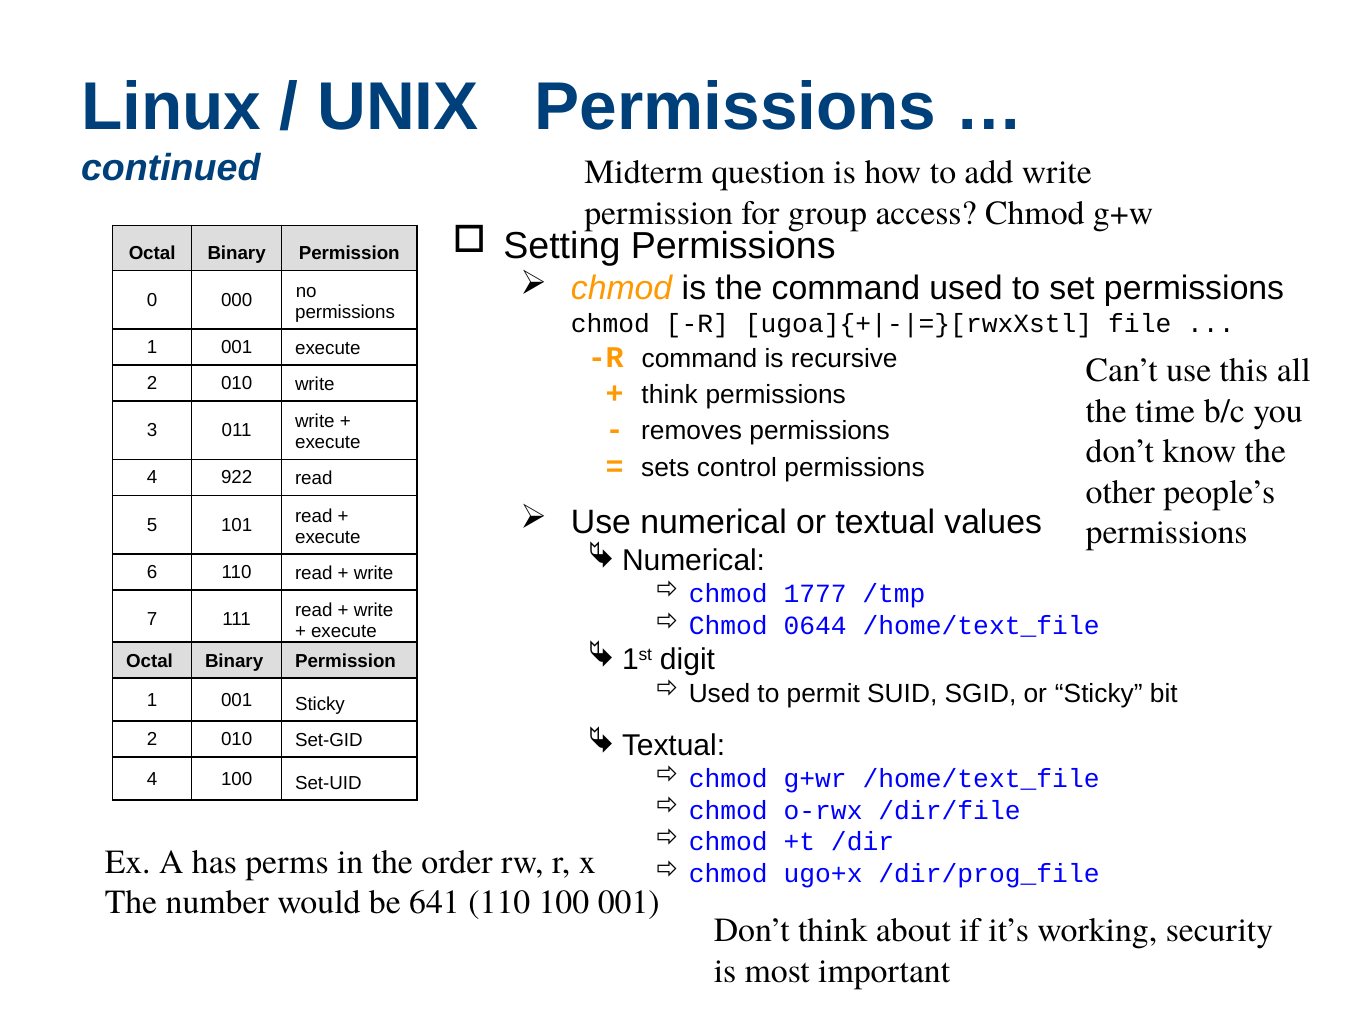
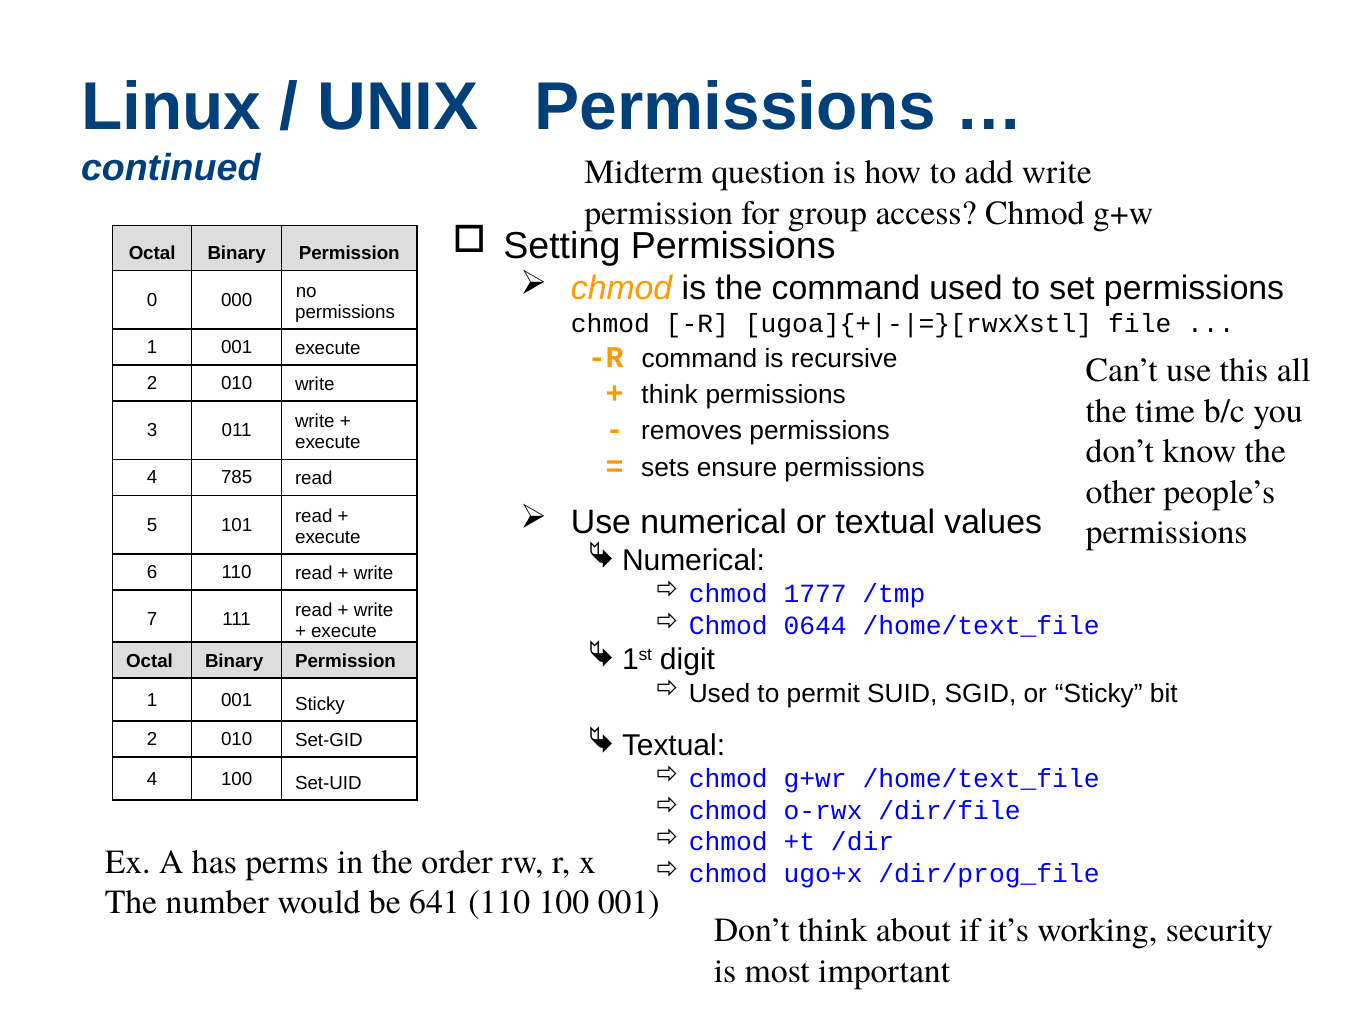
control: control -> ensure (737, 467)
922: 922 -> 785 (237, 478)
